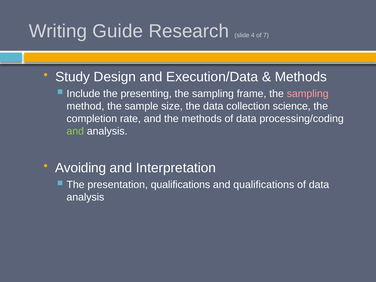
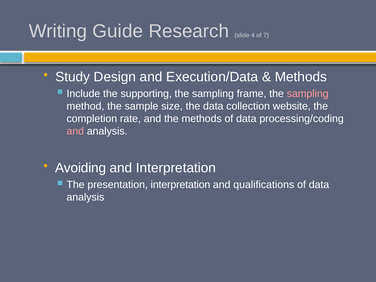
presenting: presenting -> supporting (146, 94)
science: science -> website (292, 106)
and colour: light green -> pink (75, 131)
presentation qualifications: qualifications -> interpretation (180, 185)
